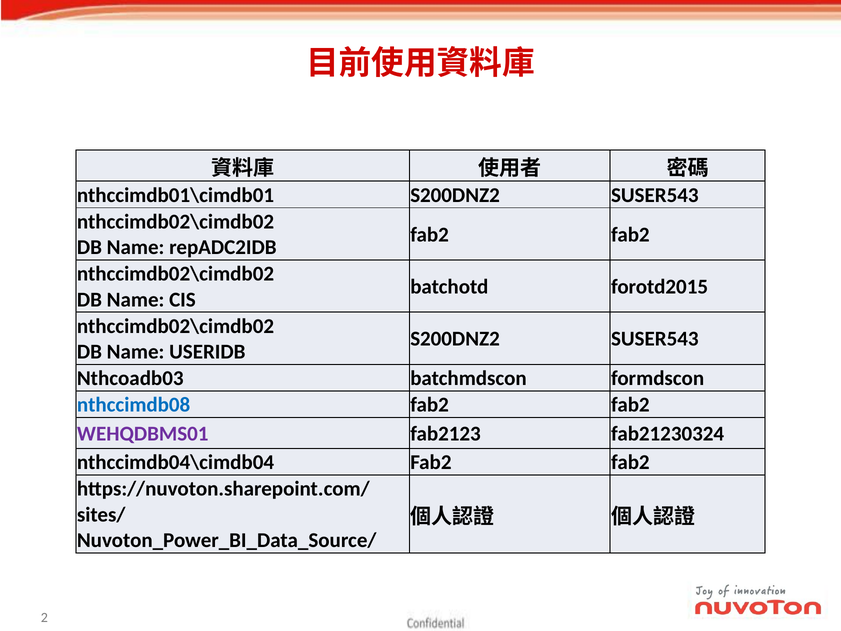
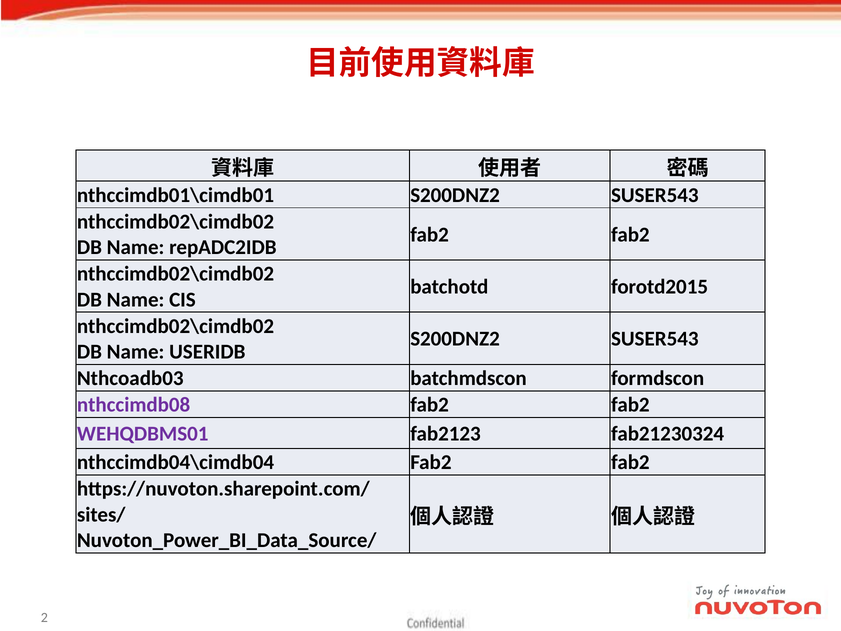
nthccimdb08 colour: blue -> purple (134, 405)
